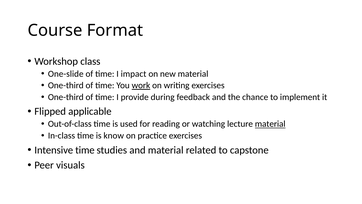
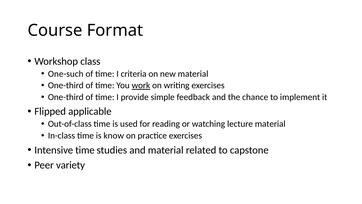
One-slide: One-slide -> One-such (66, 74)
impact: impact -> criteria (134, 74)
during: during -> simple (163, 97)
material underline: present -> none (270, 124)
visuals: visuals -> variety (71, 165)
